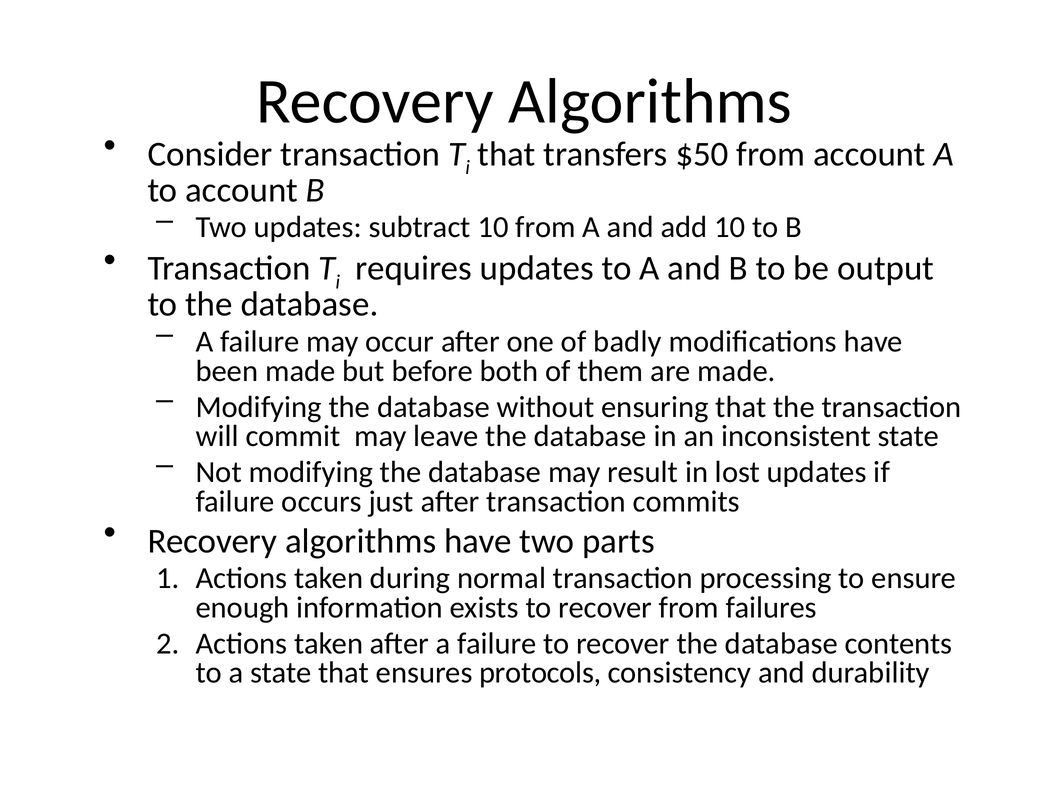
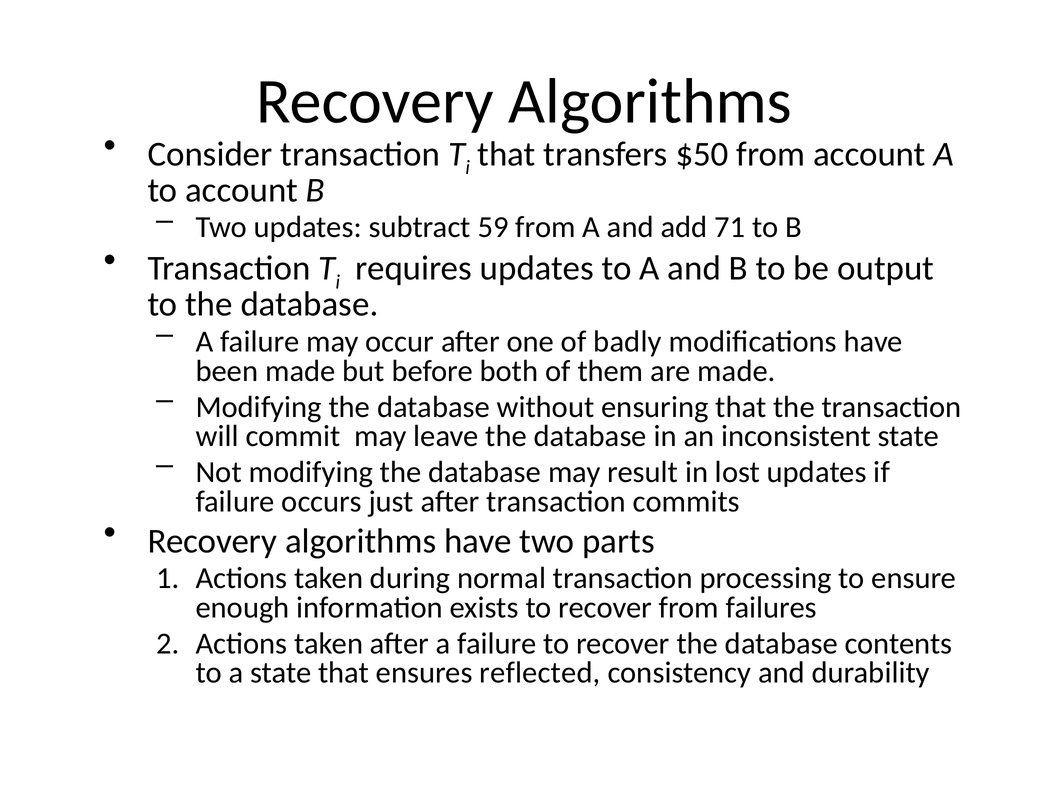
subtract 10: 10 -> 59 (493, 228)
add 10: 10 -> 71 (730, 228)
protocols: protocols -> reflected (540, 673)
